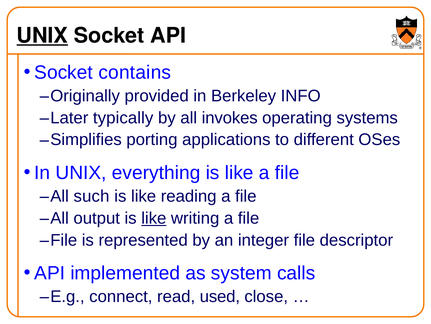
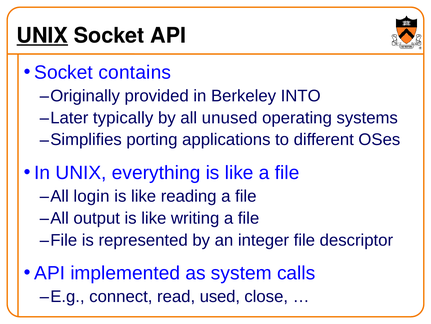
INFO: INFO -> INTO (301, 96)
invokes: invokes -> unused (230, 118)
such: such -> login (91, 196)
like underline: present -> none (154, 218)
